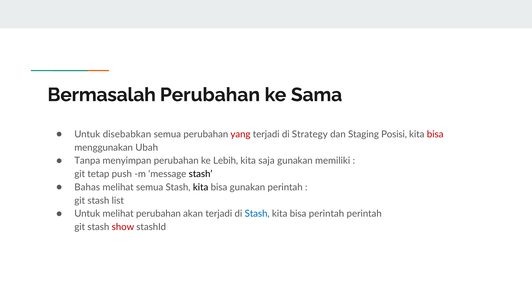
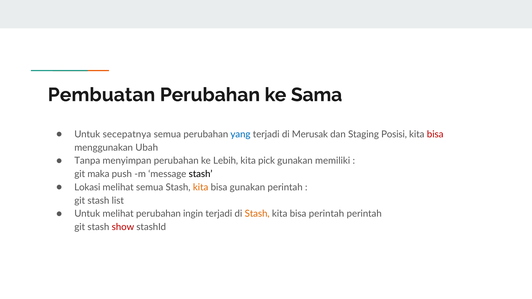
Bermasalah: Bermasalah -> Pembuatan (101, 95)
disebabkan: disebabkan -> secepatnya (127, 134)
yang colour: red -> blue (240, 134)
Strategy: Strategy -> Merusak (310, 134)
saja: saja -> pick (267, 161)
tetap: tetap -> maka (98, 174)
Bahas: Bahas -> Lokasi (87, 187)
kita colour: black -> orange (201, 187)
akan: akan -> ingin (193, 214)
Stash colour: blue -> orange (257, 214)
